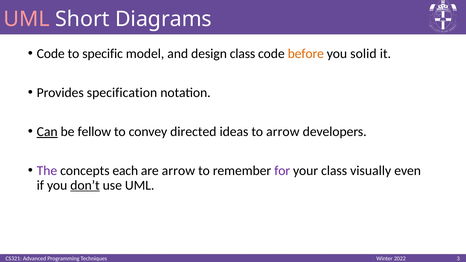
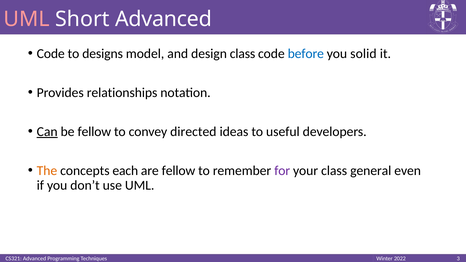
Short Diagrams: Diagrams -> Advanced (164, 19)
specific: specific -> designs (103, 54)
before colour: orange -> blue (306, 54)
specification: specification -> relationships (122, 93)
to arrow: arrow -> useful (283, 132)
The colour: purple -> orange (47, 171)
are arrow: arrow -> fellow (178, 171)
visually: visually -> general (371, 171)
don’t underline: present -> none (85, 185)
